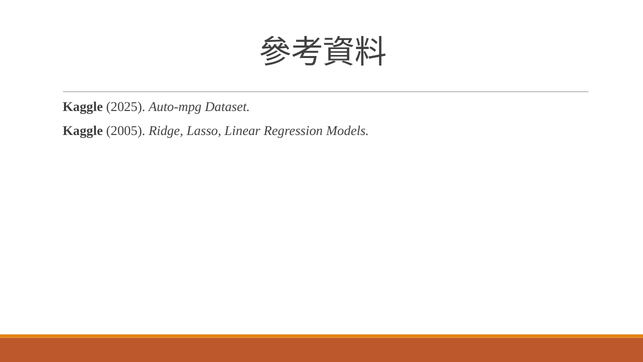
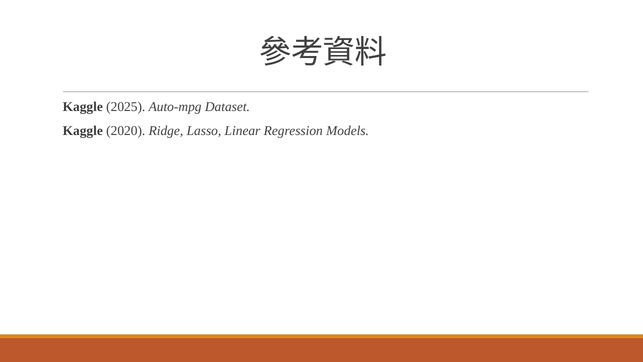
2005: 2005 -> 2020 (126, 131)
